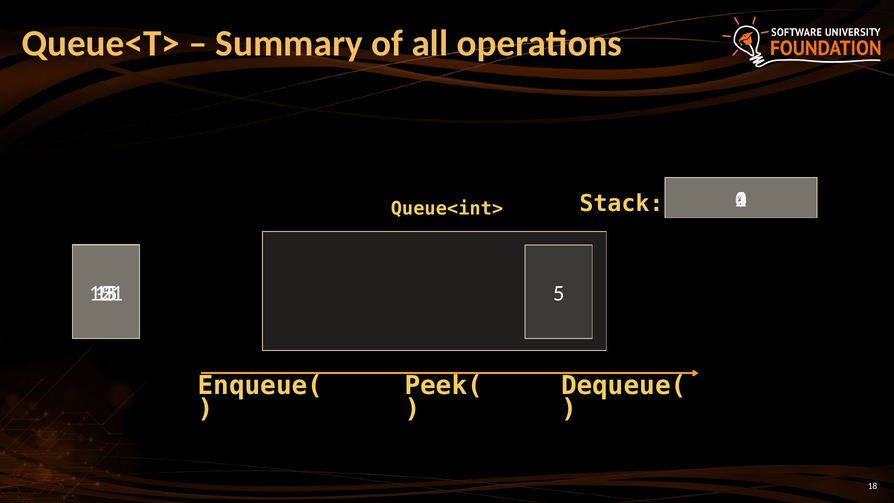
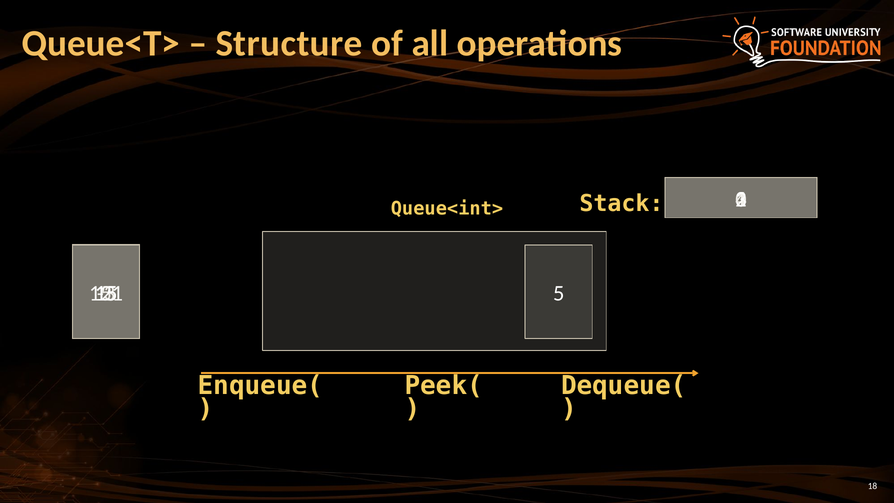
Summary: Summary -> Structure (289, 43)
